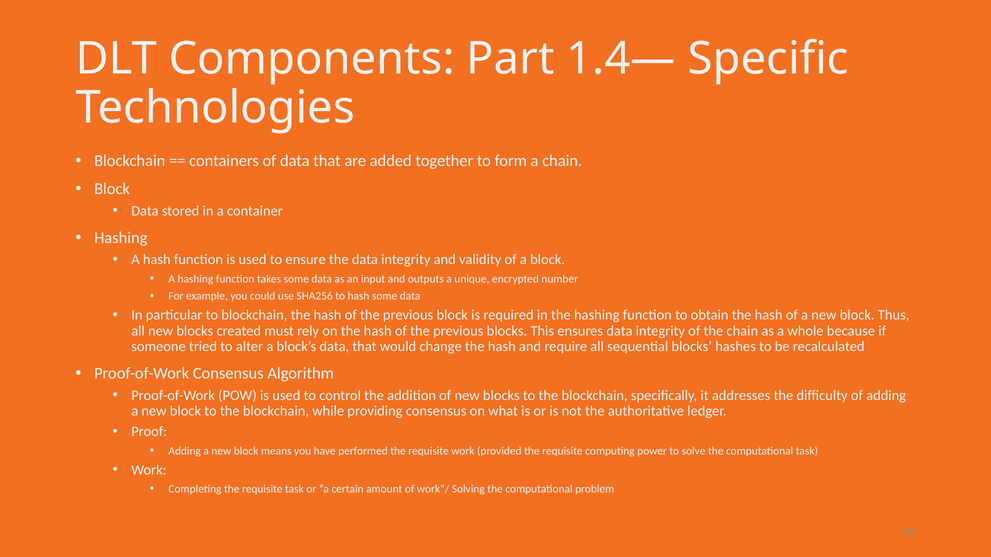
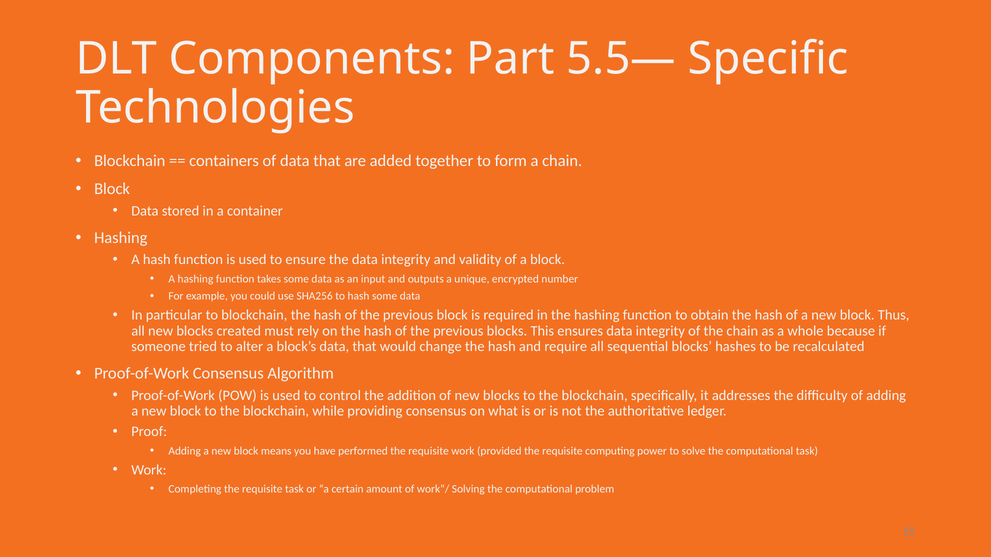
1.4—: 1.4— -> 5.5— (621, 59)
